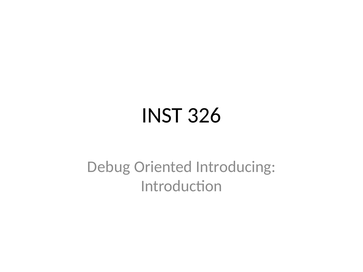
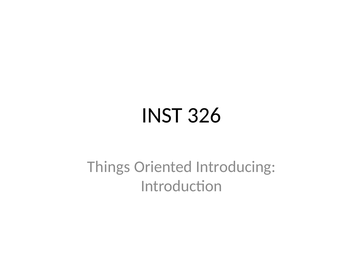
Debug: Debug -> Things (109, 167)
